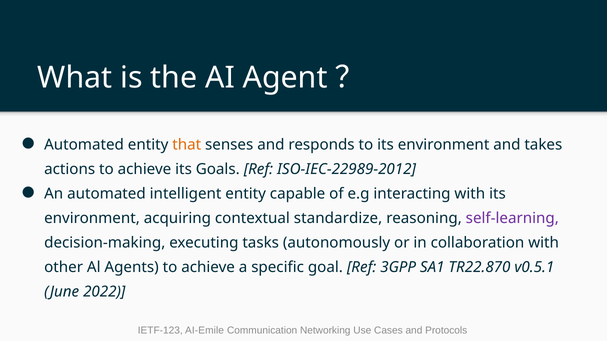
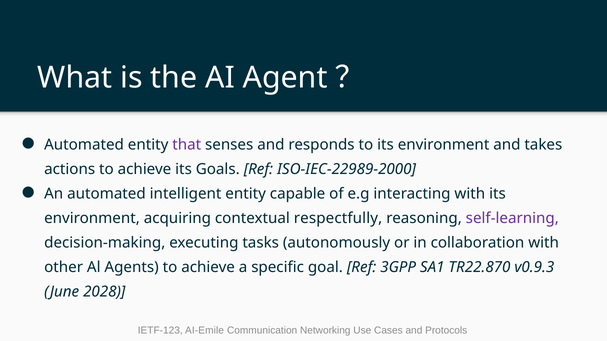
that colour: orange -> purple (187, 145)
ISO-IEC-22989-2012: ISO-IEC-22989-2012 -> ISO-IEC-22989-2000 (347, 169)
standardize: standardize -> respectfully (338, 218)
v0.5.1: v0.5.1 -> v0.9.3 (534, 268)
2022: 2022 -> 2028 (104, 292)
